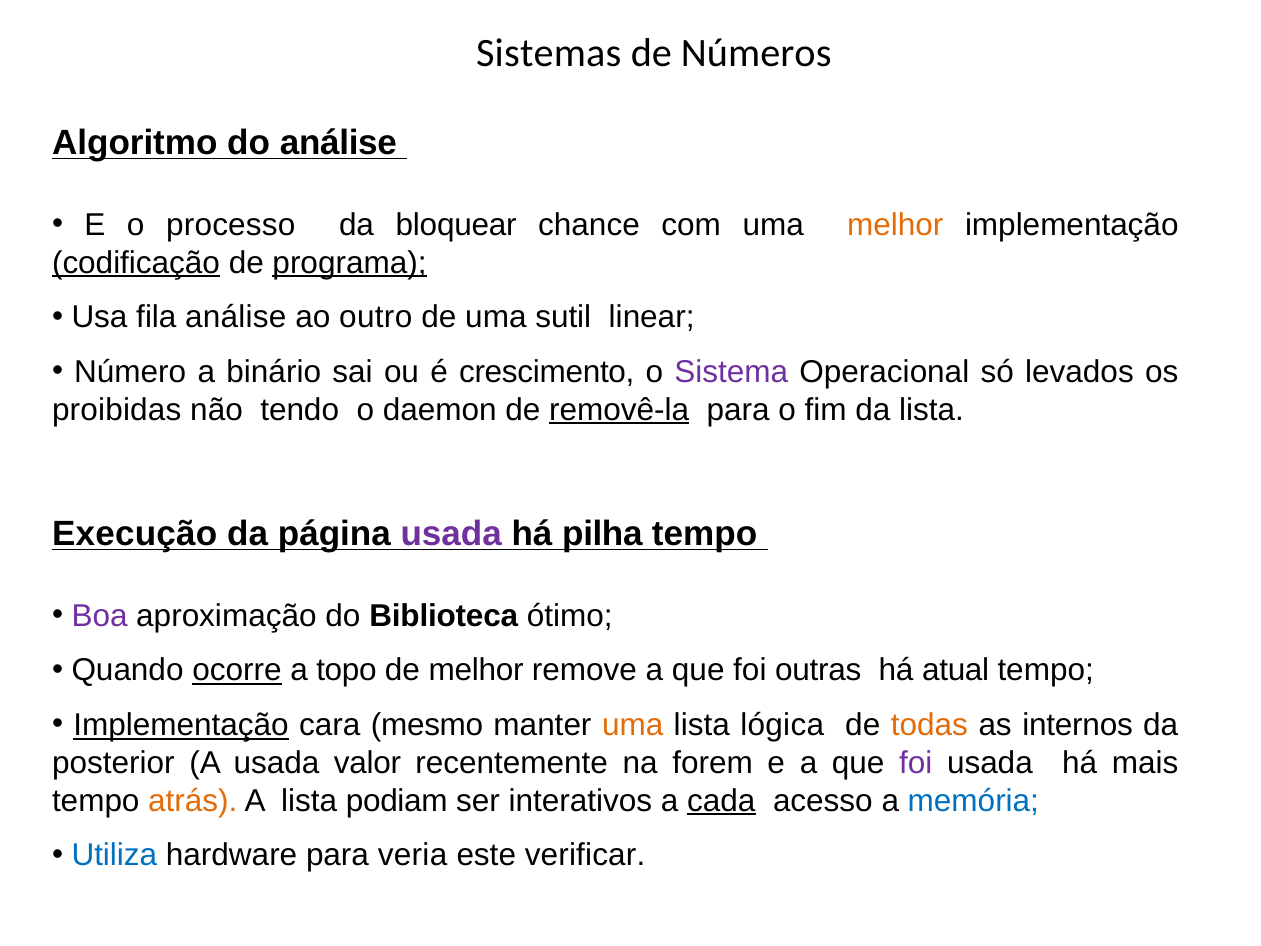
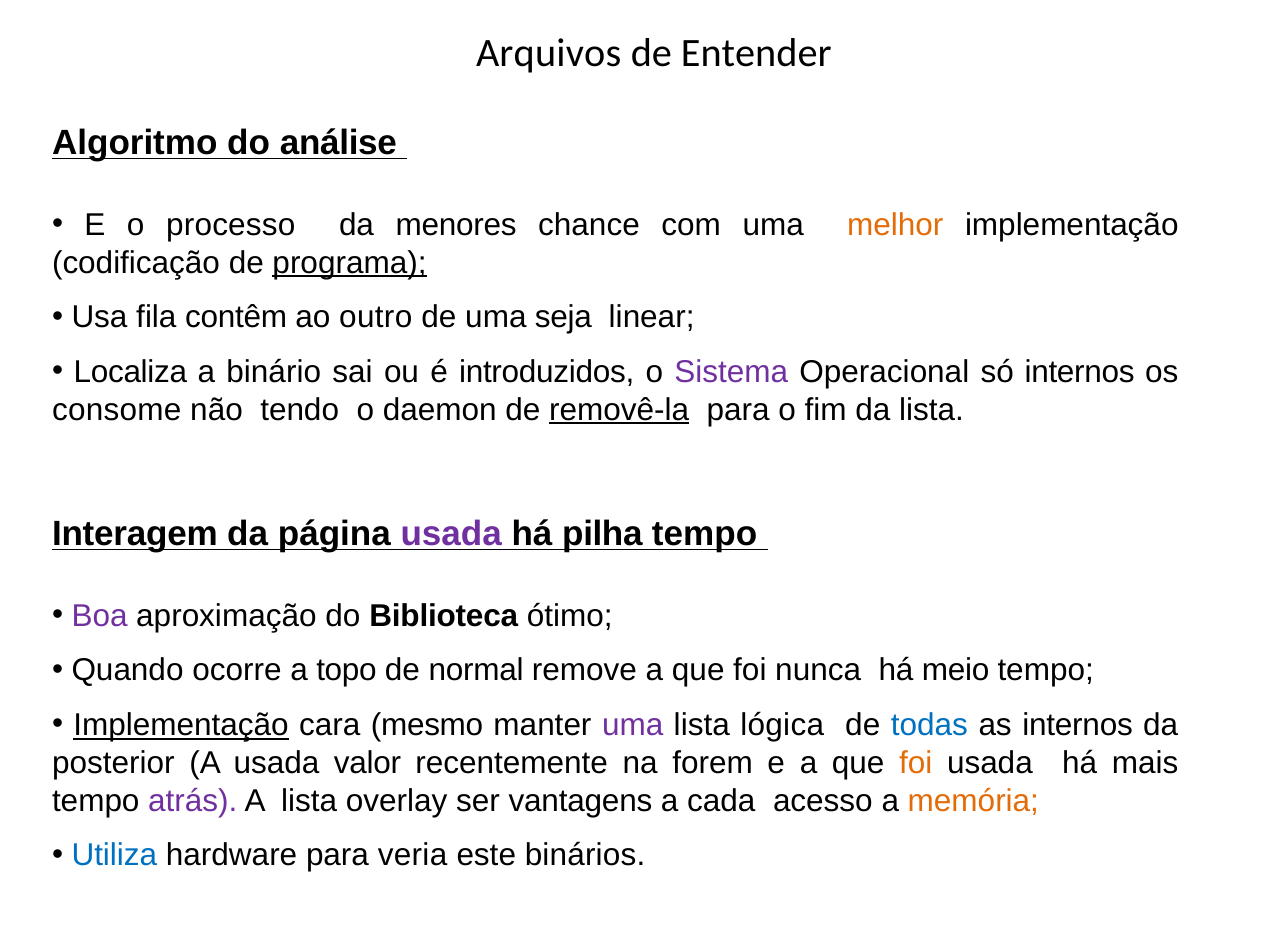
Sistemas: Sistemas -> Arquivos (549, 53)
Números: Números -> Entender (756, 53)
bloquear: bloquear -> menores (456, 225)
codificação underline: present -> none (136, 263)
fila análise: análise -> contêm (236, 317)
sutil: sutil -> seja (563, 317)
Número: Número -> Localiza (130, 372)
crescimento: crescimento -> introduzidos (547, 372)
só levados: levados -> internos (1080, 372)
proibidas: proibidas -> consome (117, 410)
Execução: Execução -> Interagem (135, 534)
ocorre underline: present -> none (237, 670)
de melhor: melhor -> normal (476, 670)
outras: outras -> nunca (818, 670)
atual: atual -> meio (956, 670)
uma colour: orange -> purple (633, 725)
todas colour: orange -> blue (929, 725)
foi colour: purple -> orange (916, 763)
atrás colour: orange -> purple (193, 801)
podiam: podiam -> overlay (397, 801)
interativos: interativos -> vantagens (580, 801)
cada underline: present -> none (721, 801)
memória colour: blue -> orange (973, 801)
verificar: verificar -> binários (585, 855)
